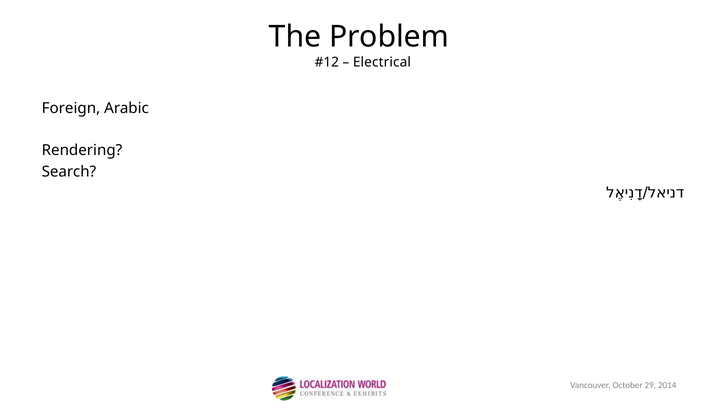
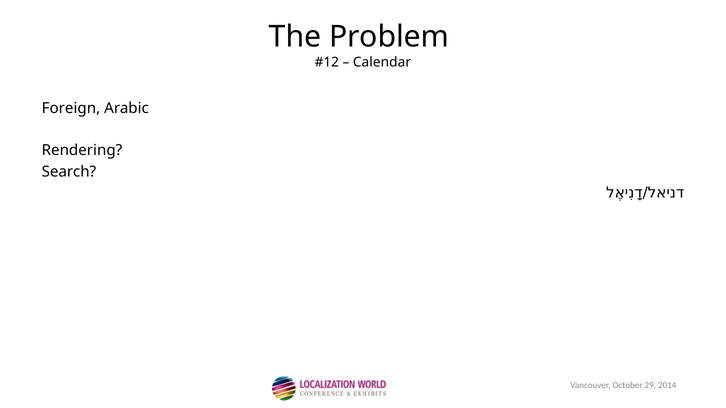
Electrical: Electrical -> Calendar (382, 62)
